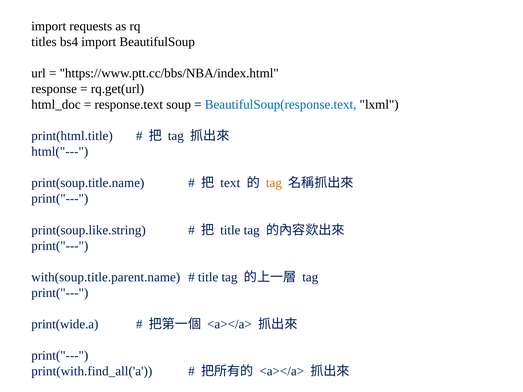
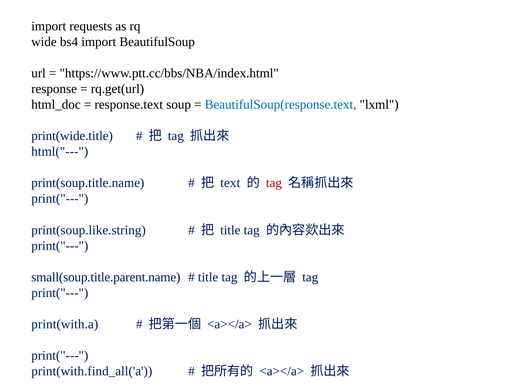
titles: titles -> wide (44, 42)
print(html.title: print(html.title -> print(wide.title (72, 136)
tag colour: orange -> red (274, 183)
with(soup.title.parent.name: with(soup.title.parent.name -> small(soup.title.parent.name (106, 277)
print(wide.a: print(wide.a -> print(with.a (65, 324)
